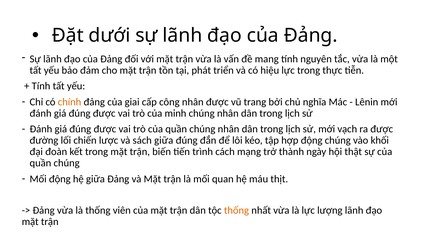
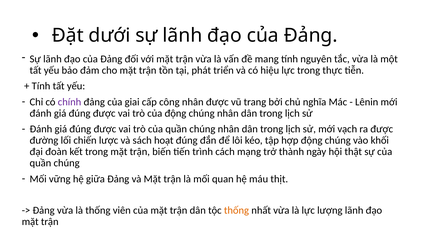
chính colour: orange -> purple (70, 102)
của minh: minh -> động (175, 113)
sách giữa: giữa -> hoạt (164, 140)
Mối động: động -> vững (60, 179)
